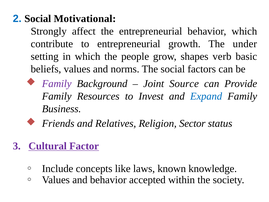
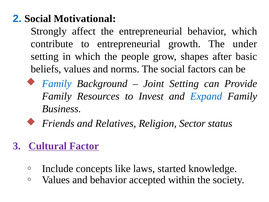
verb: verb -> after (222, 56)
Family colour: purple -> blue (57, 84)
Joint Source: Source -> Setting (184, 84)
known: known -> started (172, 168)
